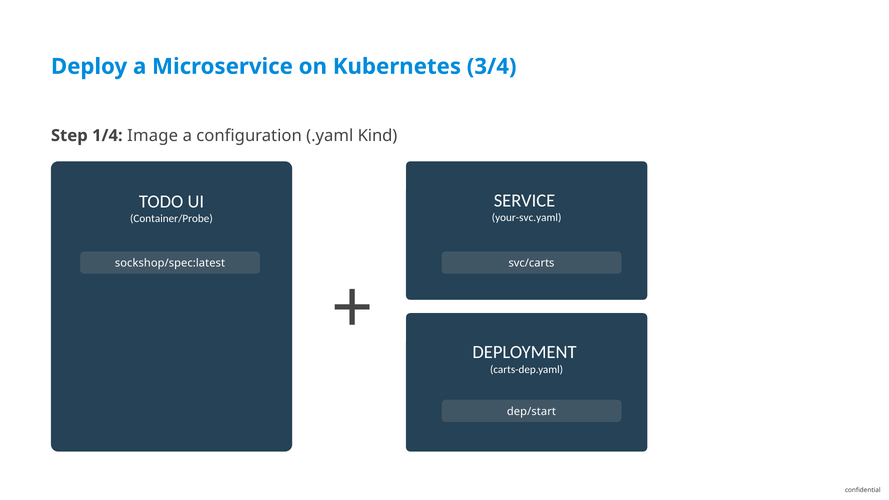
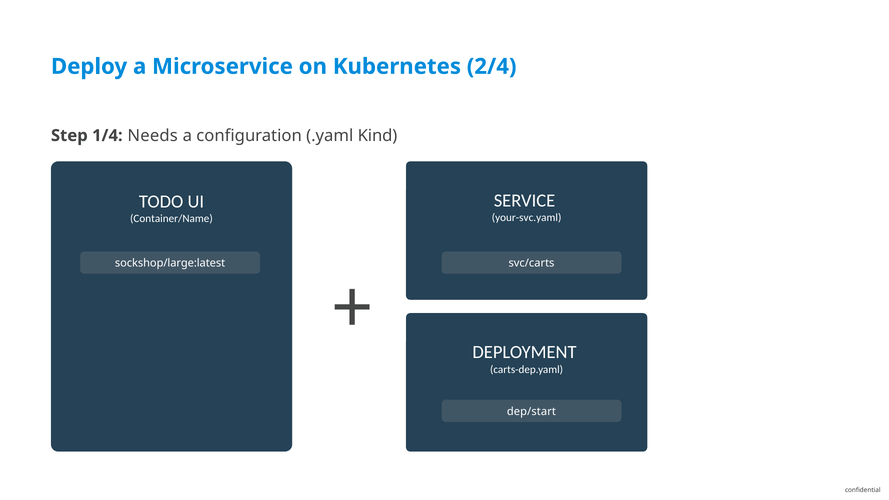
3/4: 3/4 -> 2/4 (492, 67)
Image: Image -> Needs (153, 136)
Container/Probe: Container/Probe -> Container/Name (171, 219)
sockshop/spec:latest: sockshop/spec:latest -> sockshop/large:latest (170, 263)
